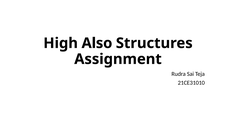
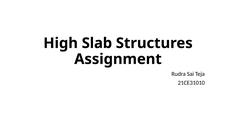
Also: Also -> Slab (97, 43)
